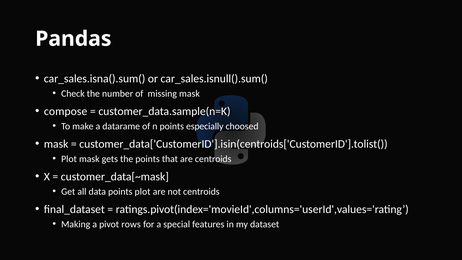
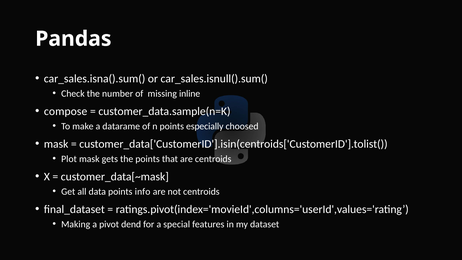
missing mask: mask -> inline (190, 94)
points plot: plot -> info (143, 192)
rows: rows -> dend (131, 224)
